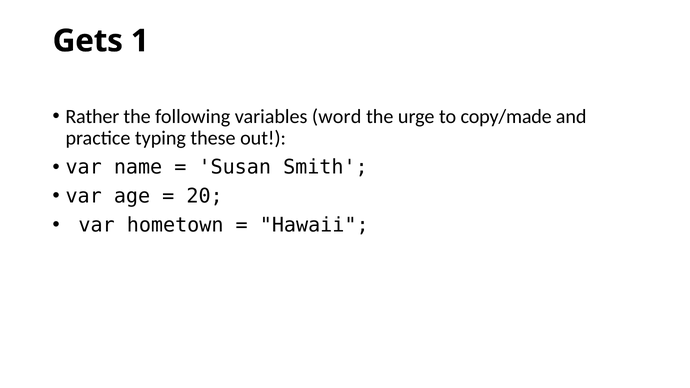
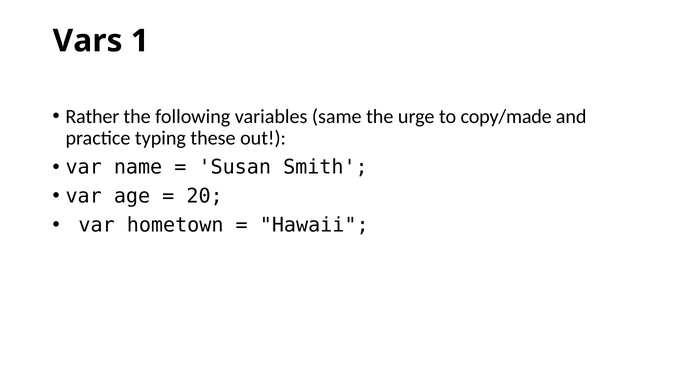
Gets: Gets -> Vars (88, 41)
word: word -> same (337, 117)
